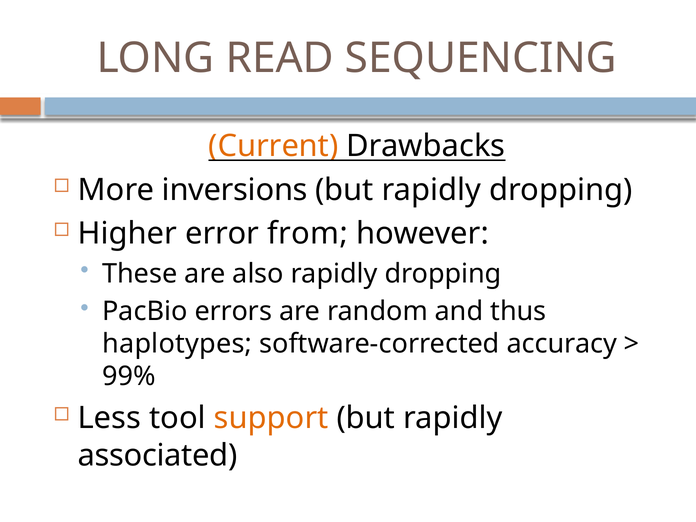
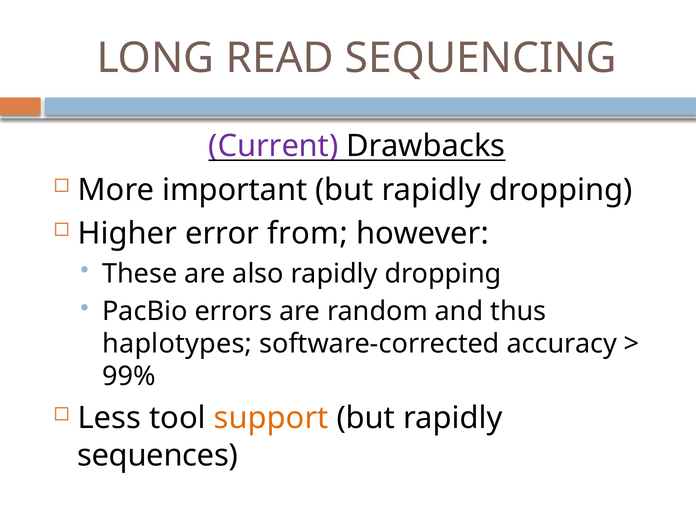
Current colour: orange -> purple (273, 146)
inversions: inversions -> important (235, 190)
associated: associated -> sequences (158, 455)
